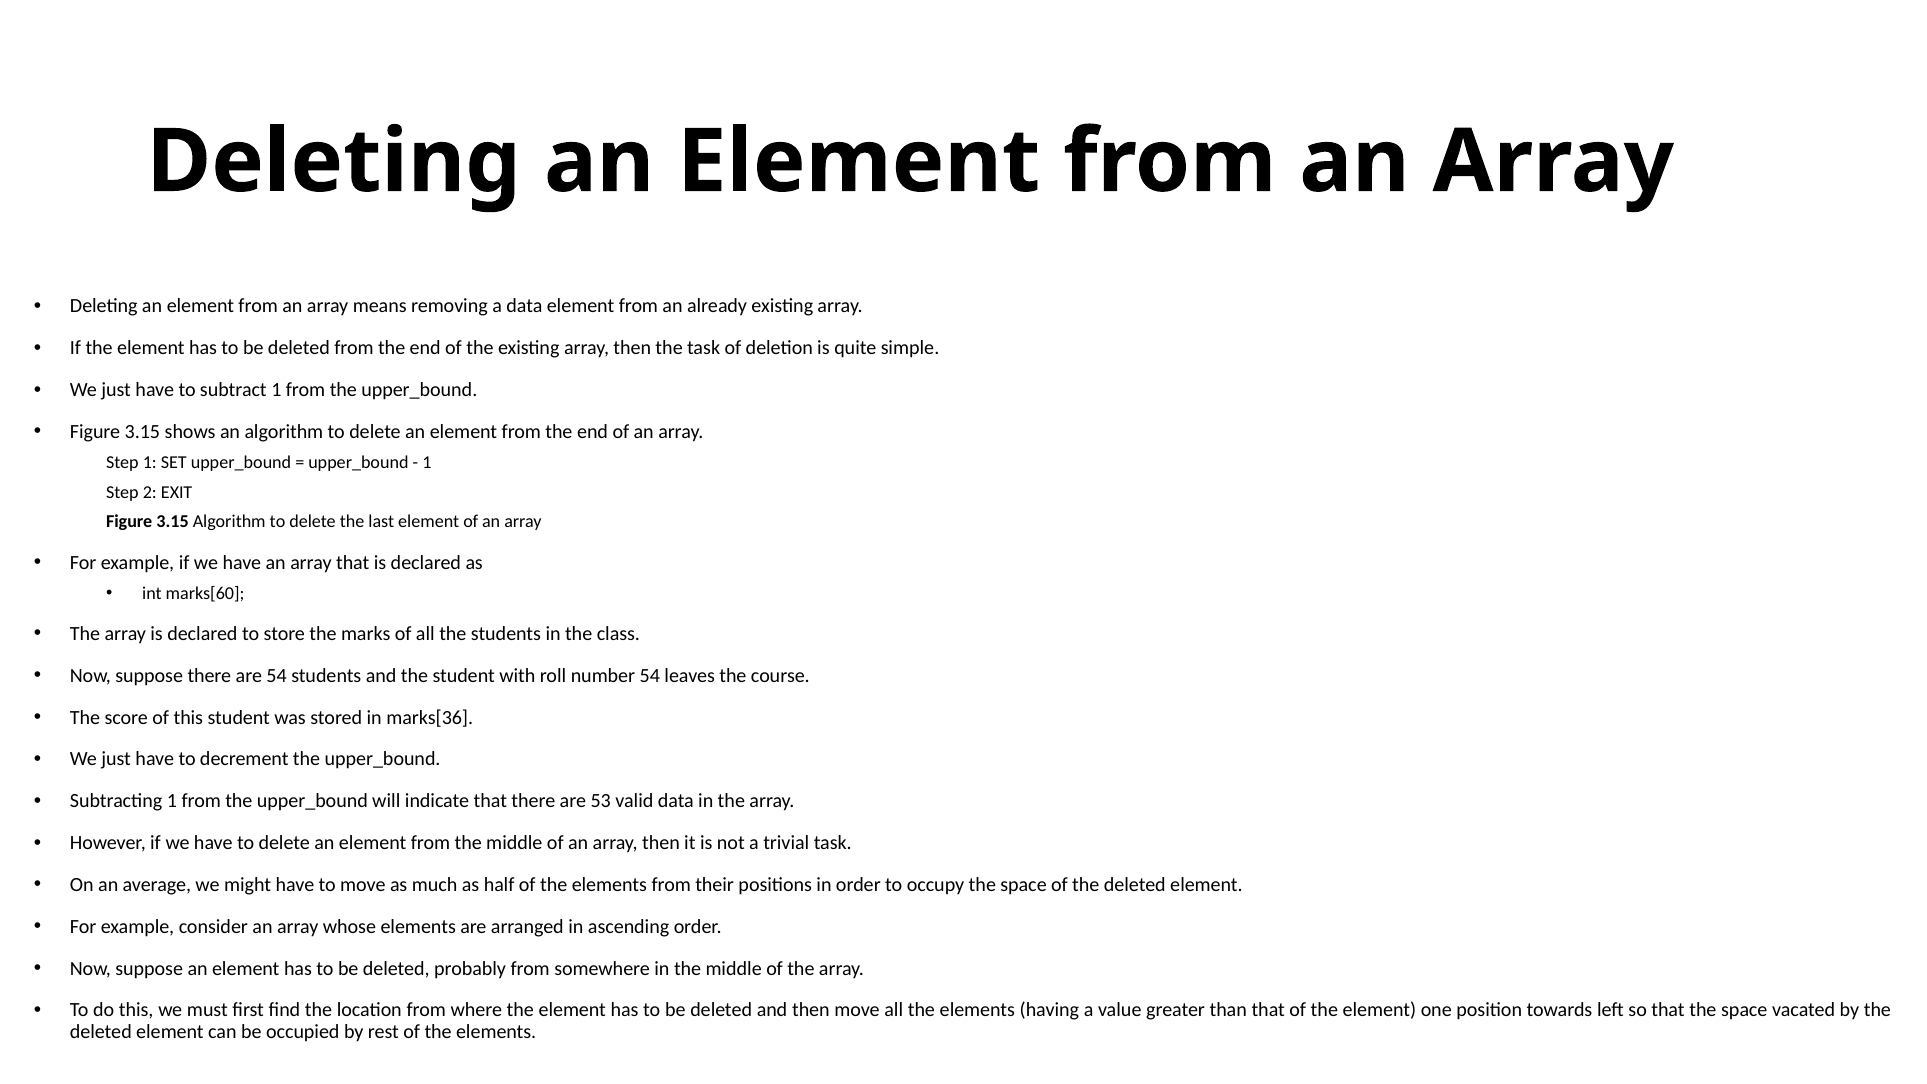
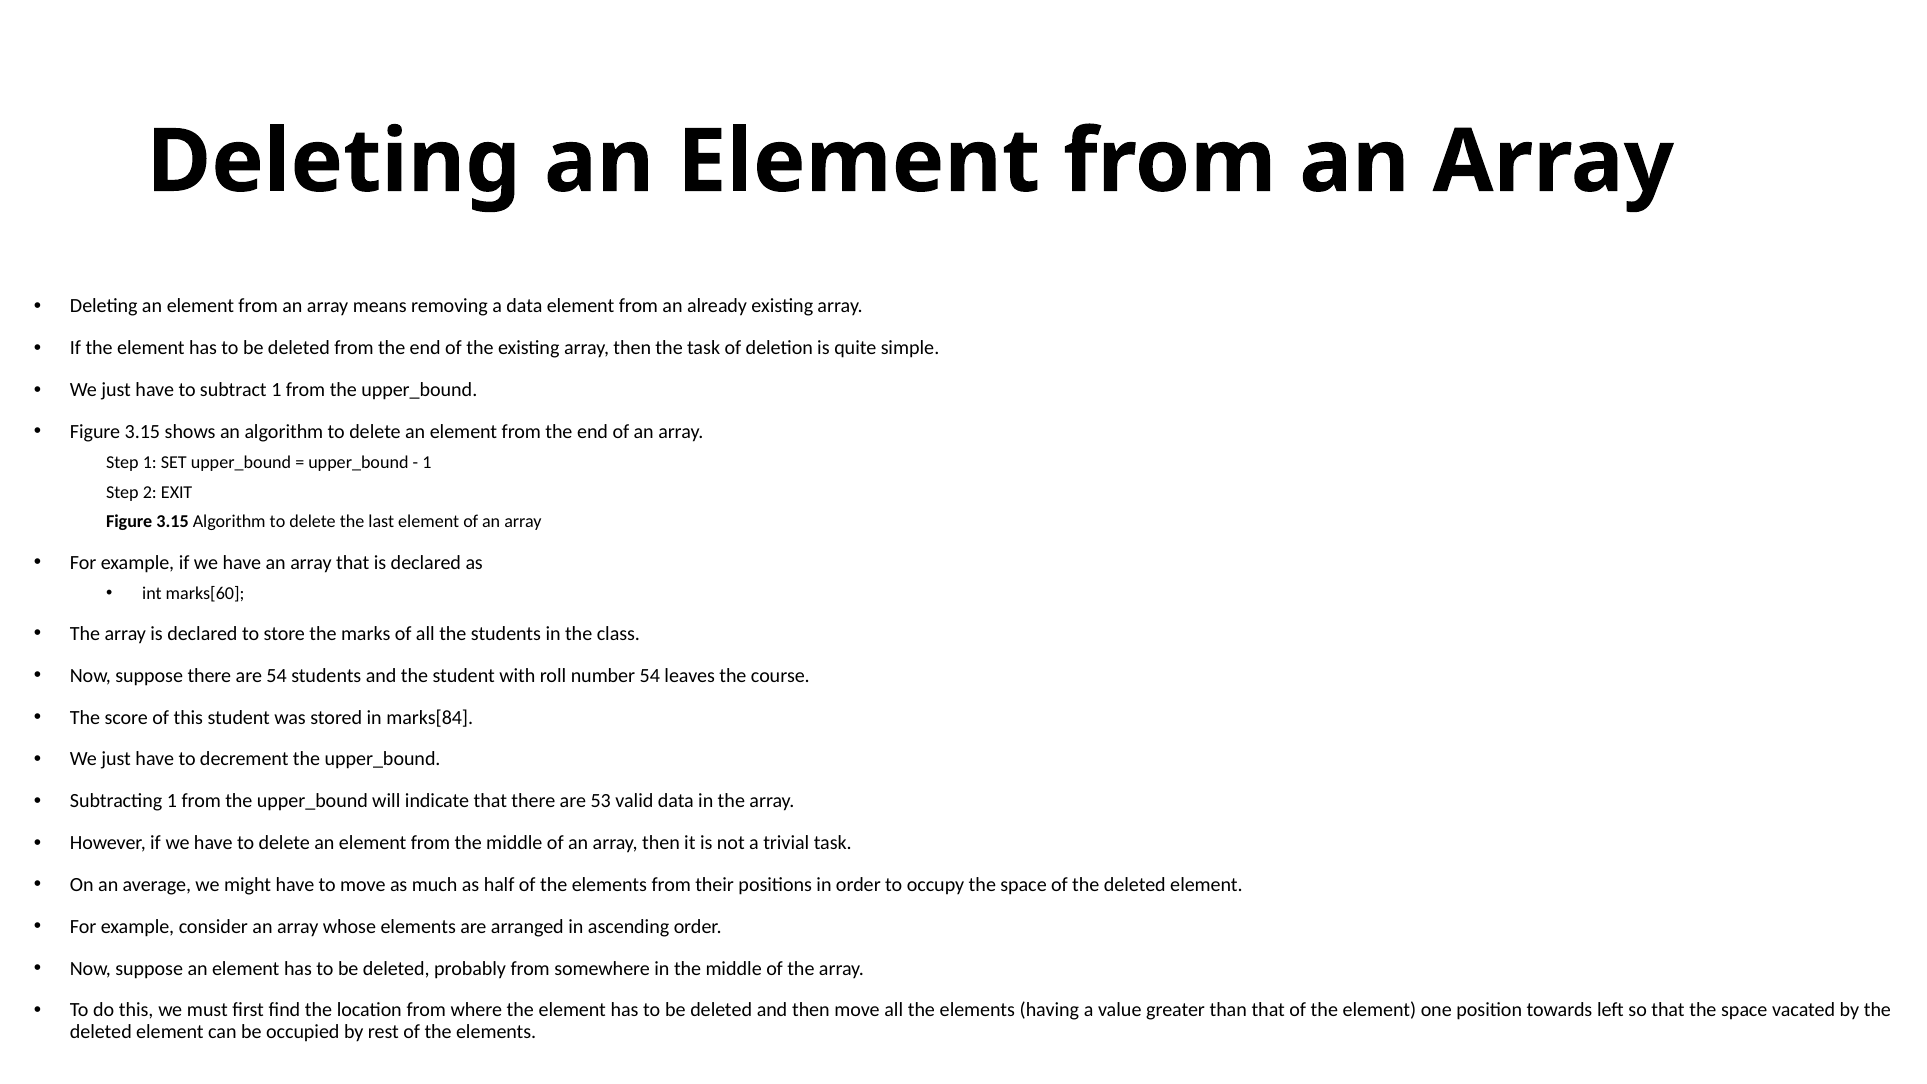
marks[36: marks[36 -> marks[84 (430, 717)
